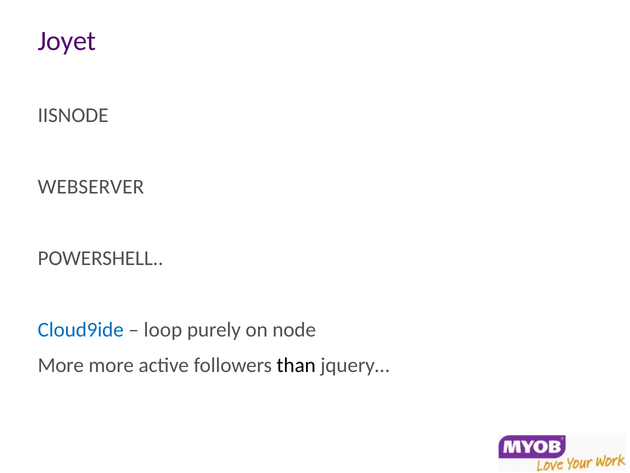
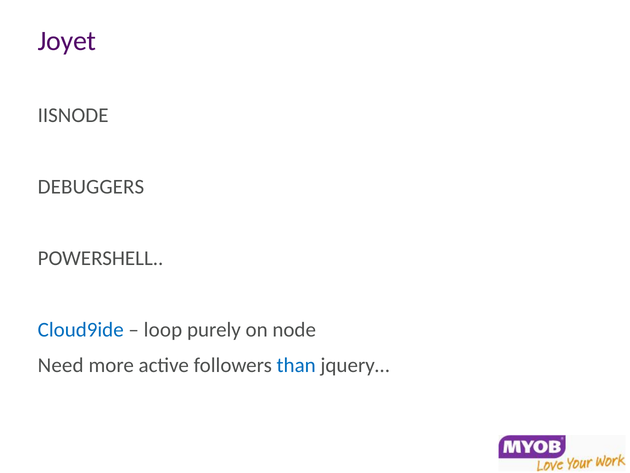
WEBSERVER: WEBSERVER -> DEBUGGERS (91, 186)
More: More -> Need (61, 365)
than colour: black -> blue (296, 365)
